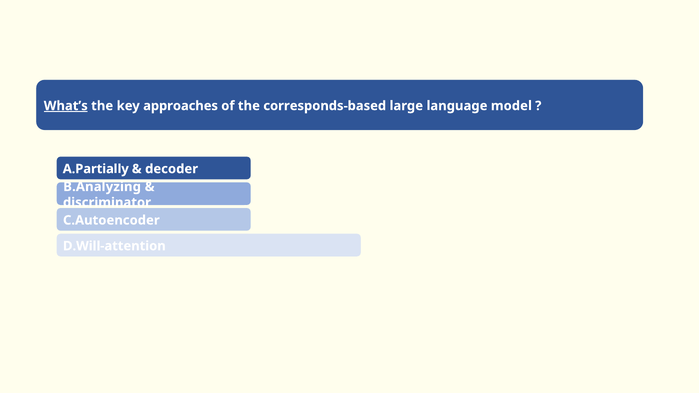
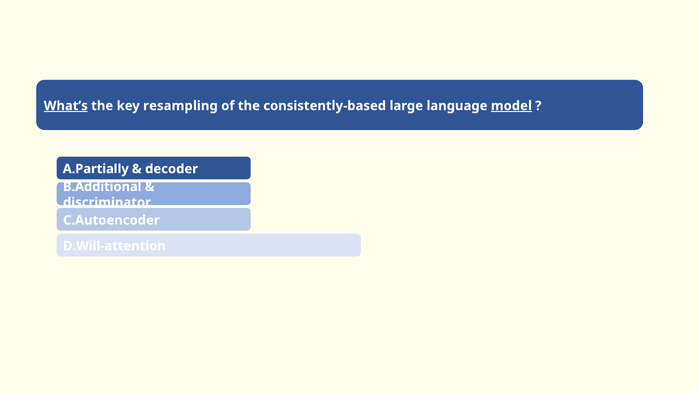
approaches: approaches -> resampling (180, 106)
corresponds-based: corresponds-based -> consistently-based (325, 106)
model underline: none -> present (511, 106)
B.Analyzing: B.Analyzing -> B.Additional (102, 187)
